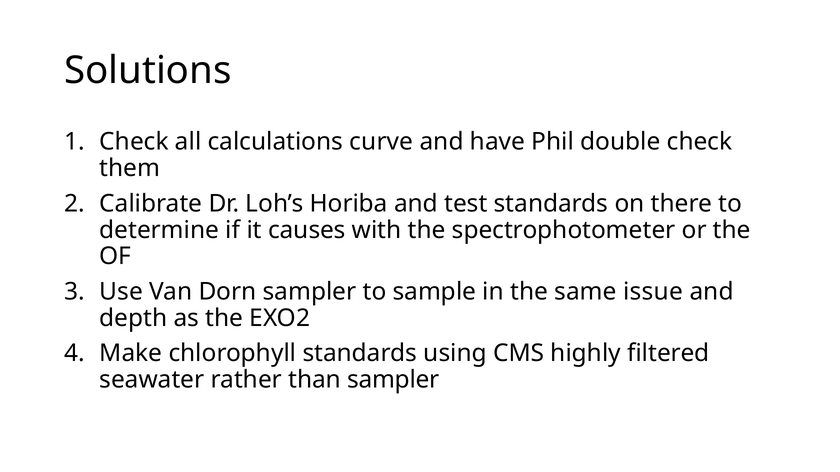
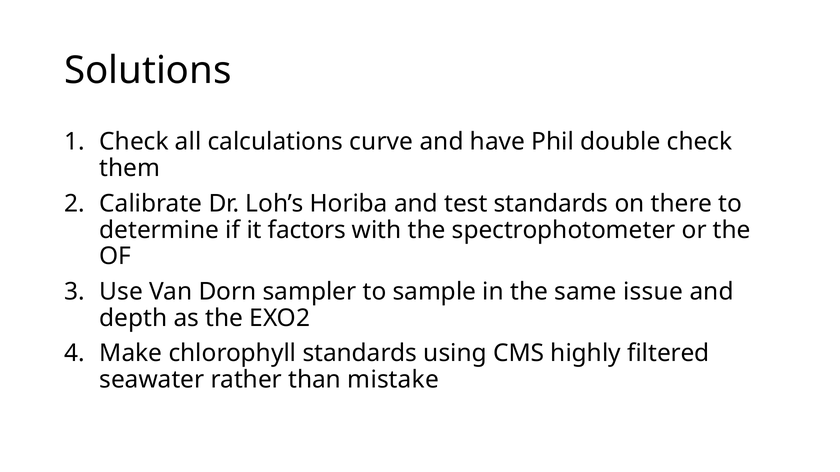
causes: causes -> factors (307, 230)
than sampler: sampler -> mistake (393, 380)
